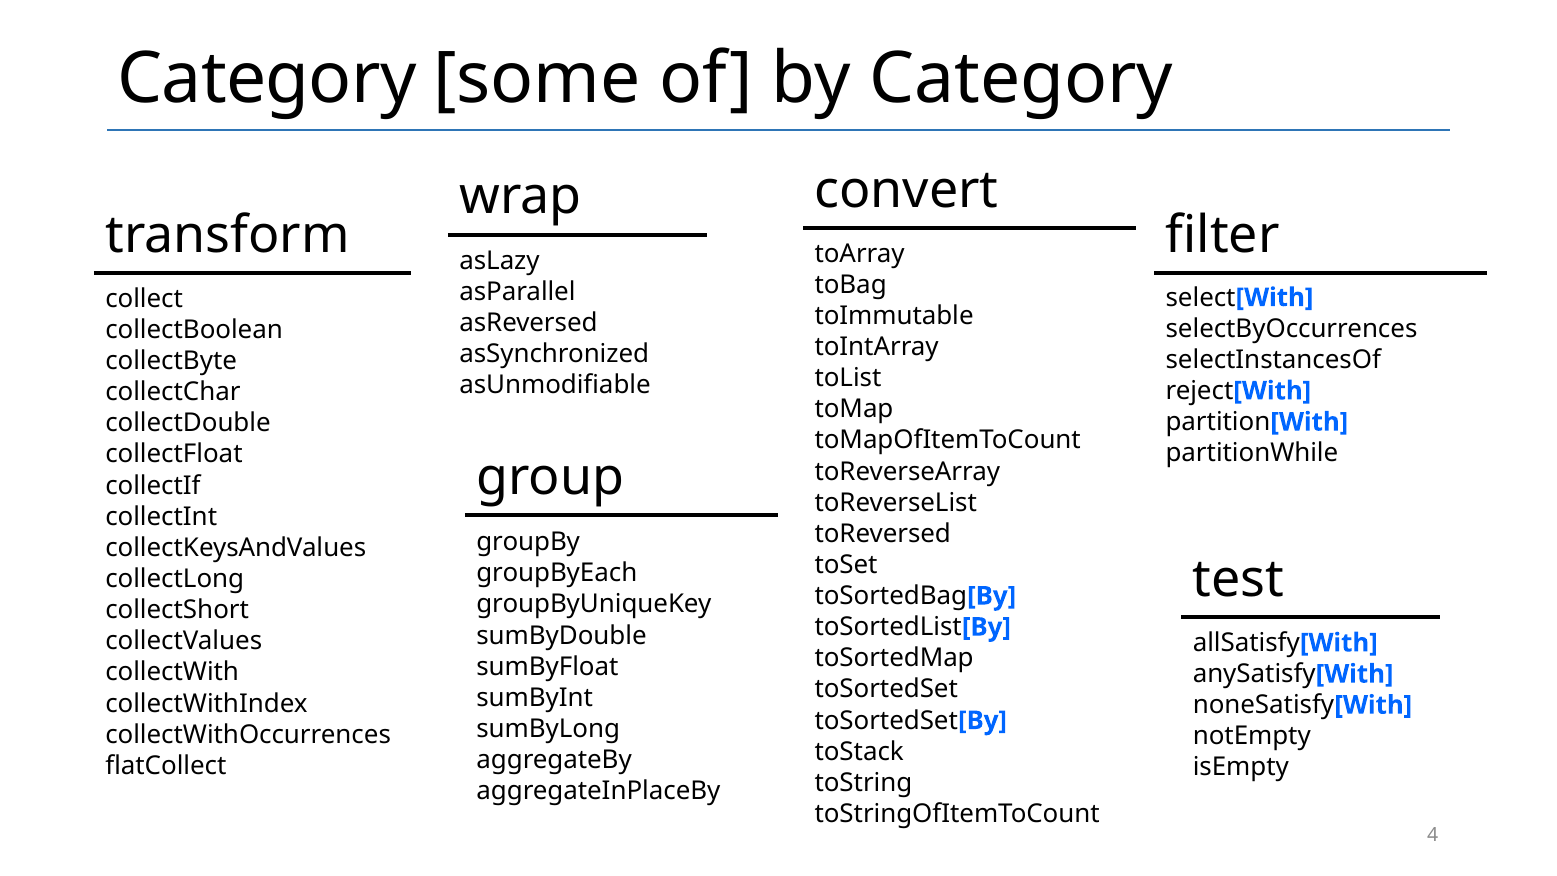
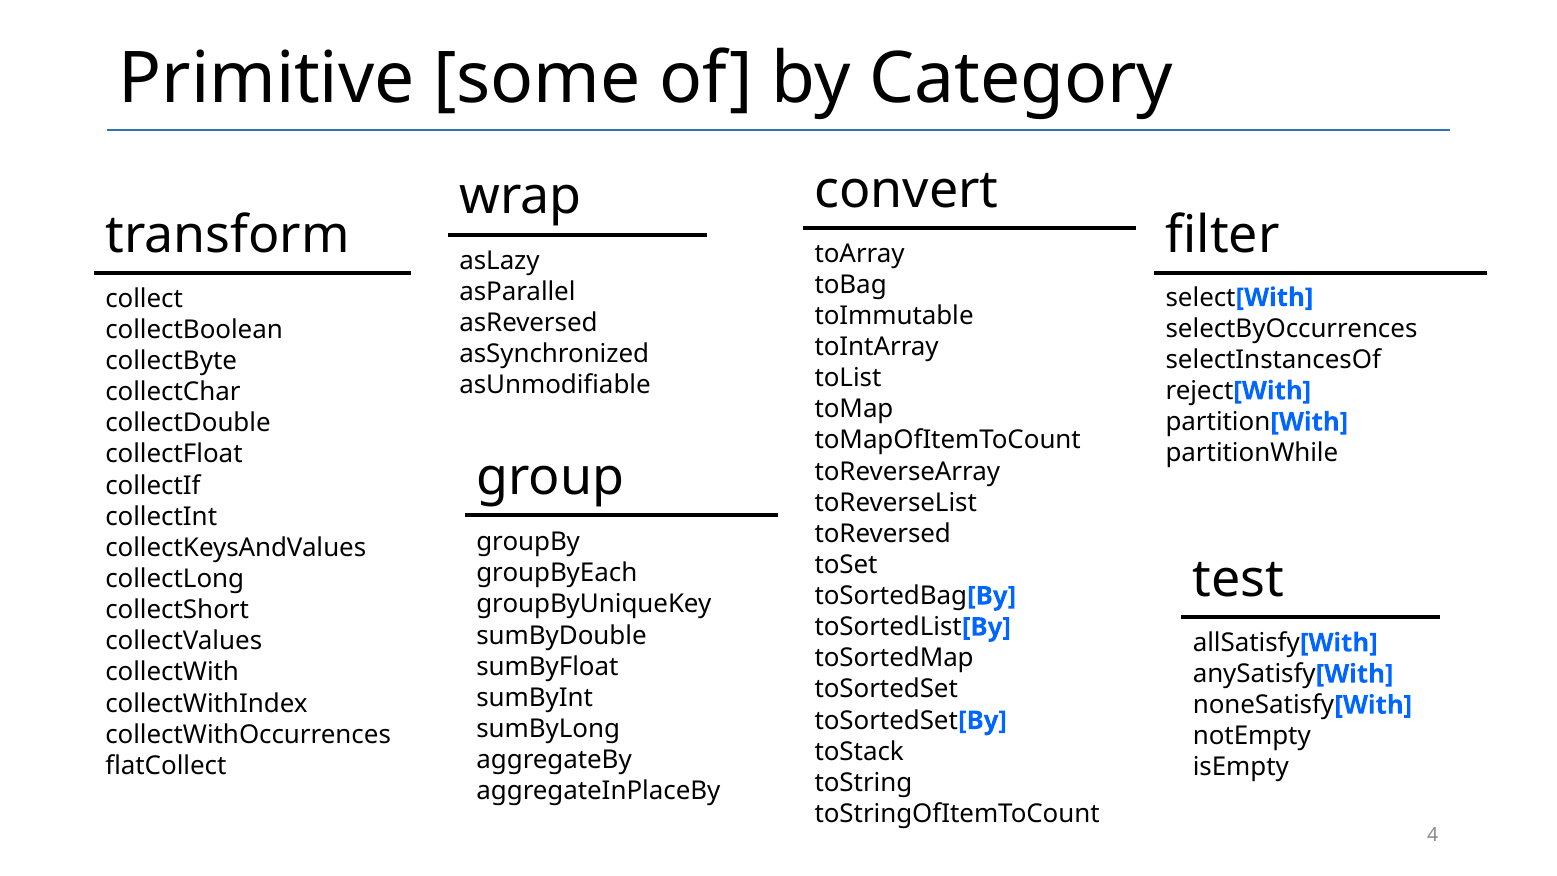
Category: Category -> Primitive (267, 79)
